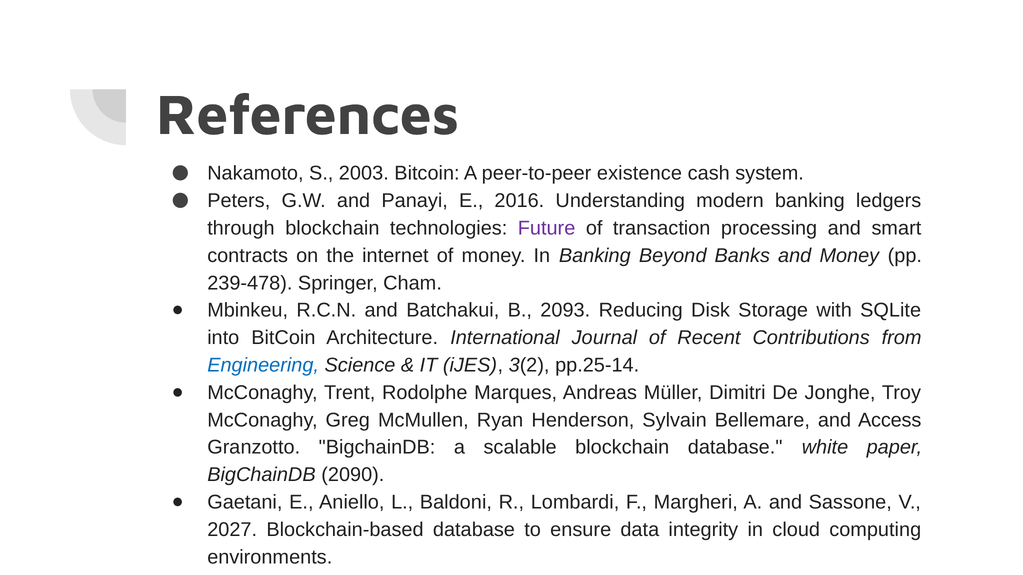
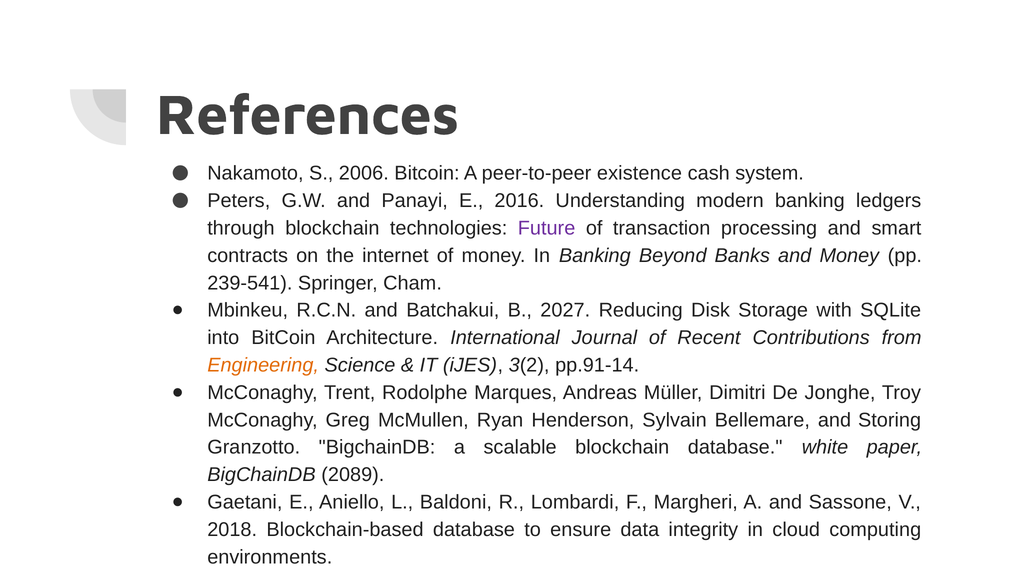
2003: 2003 -> 2006 (364, 174)
239-478: 239-478 -> 239-541 (250, 283)
2093: 2093 -> 2027 (565, 311)
Engineering colour: blue -> orange (263, 366)
pp.25-14: pp.25-14 -> pp.91-14 (597, 366)
Access: Access -> Storing (890, 420)
2090: 2090 -> 2089 (353, 475)
2027: 2027 -> 2018 (232, 530)
